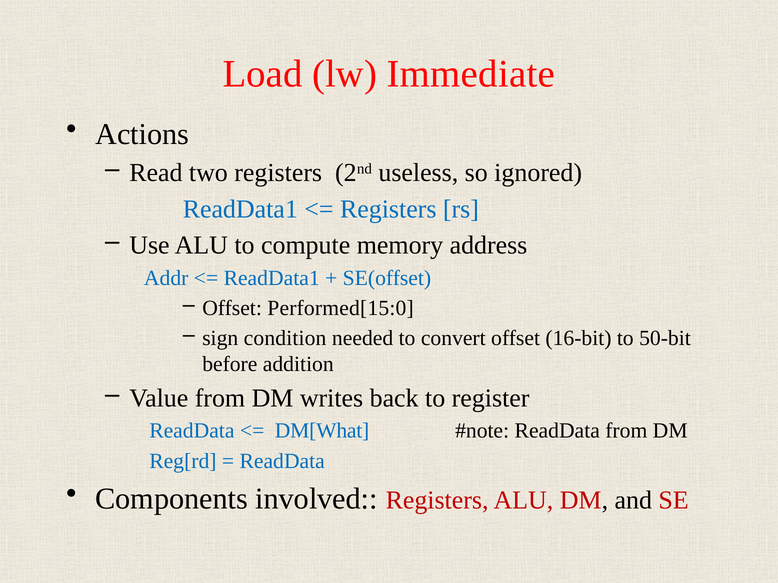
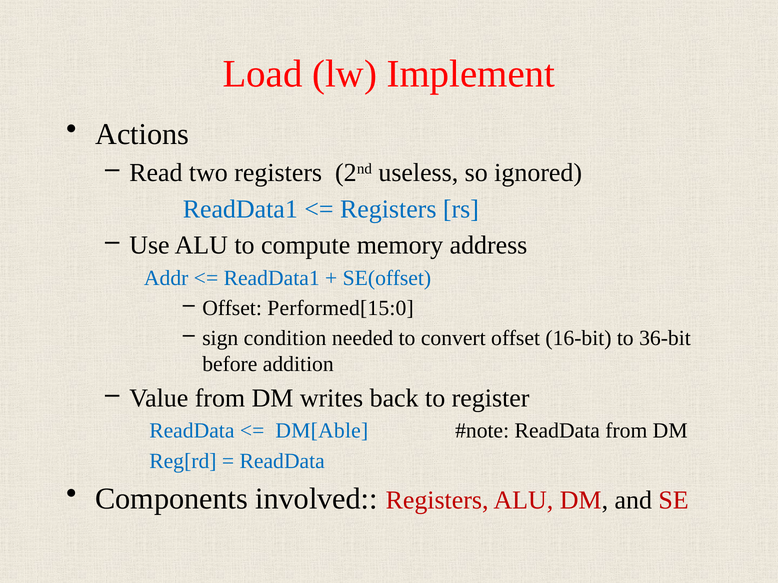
Immediate: Immediate -> Implement (471, 74)
50-bit: 50-bit -> 36-bit (665, 339)
DM[What: DM[What -> DM[Able (322, 431)
